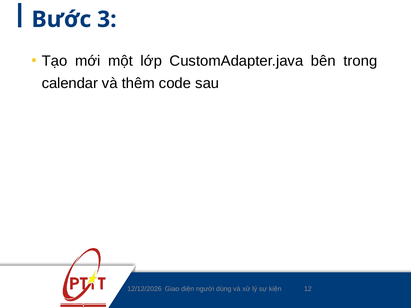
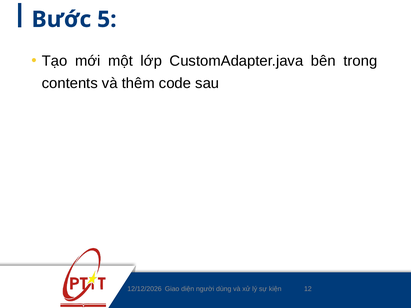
3: 3 -> 5 (107, 19)
calendar: calendar -> contents (70, 83)
